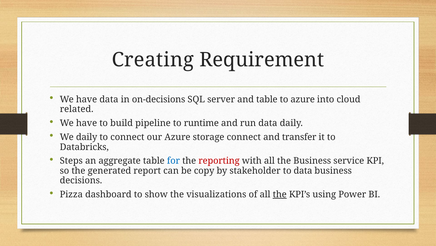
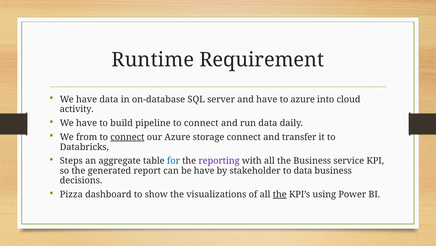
Creating: Creating -> Runtime (153, 60)
on-decisions: on-decisions -> on-database (159, 99)
and table: table -> have (267, 99)
related: related -> activity (77, 109)
pipeline to runtime: runtime -> connect (201, 123)
We daily: daily -> from (87, 137)
connect underline: none -> present (127, 137)
reporting colour: red -> purple (219, 160)
be copy: copy -> have (204, 170)
